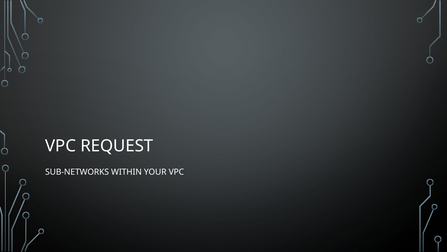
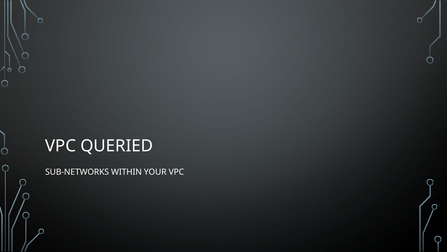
REQUEST: REQUEST -> QUERIED (117, 146)
